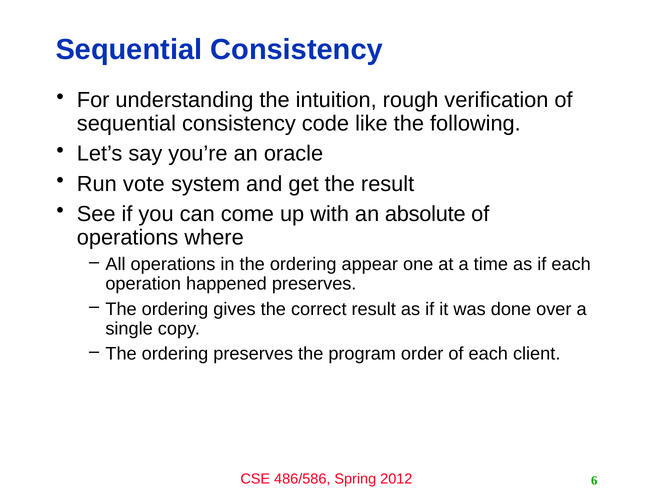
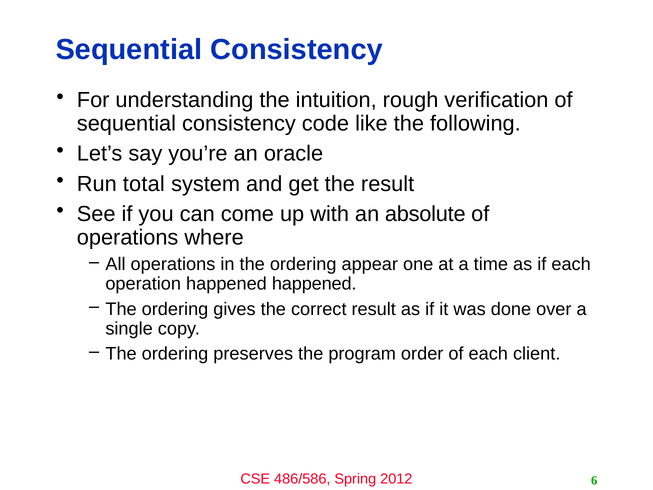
vote: vote -> total (144, 184)
happened preserves: preserves -> happened (314, 284)
